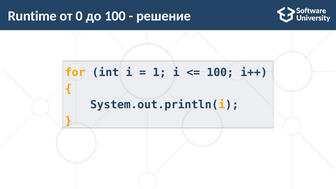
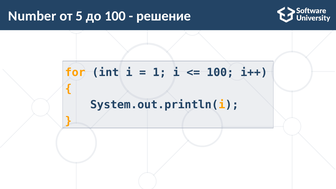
Runtime: Runtime -> Number (32, 16)
0: 0 -> 5 (79, 16)
